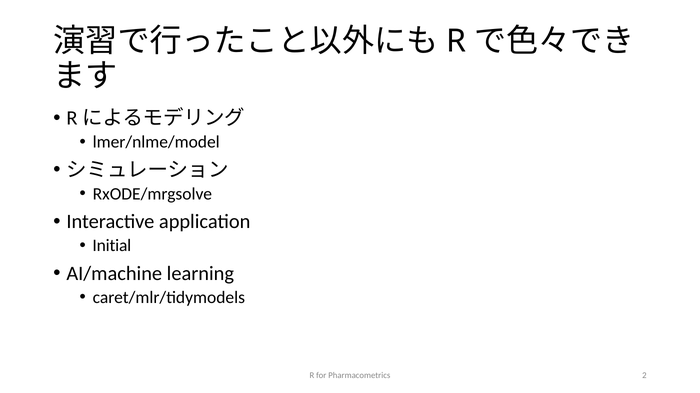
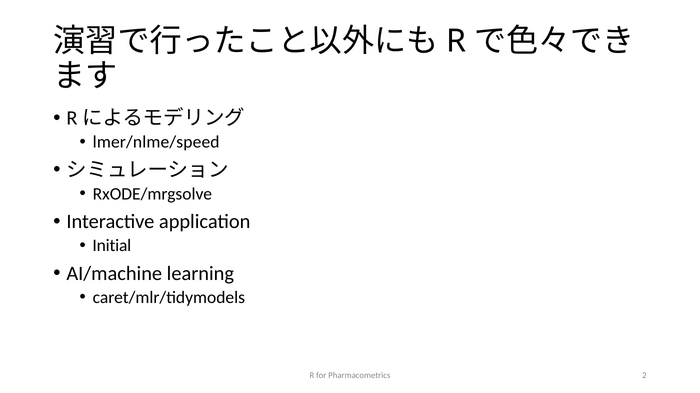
lmer/nlme/model: lmer/nlme/model -> lmer/nlme/speed (156, 142)
